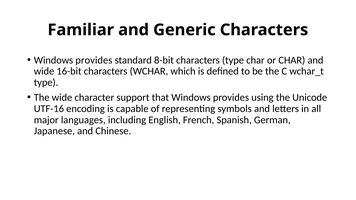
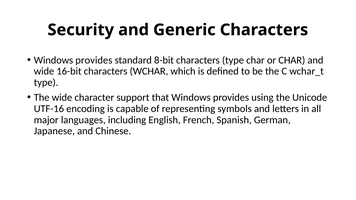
Familiar: Familiar -> Security (81, 30)
